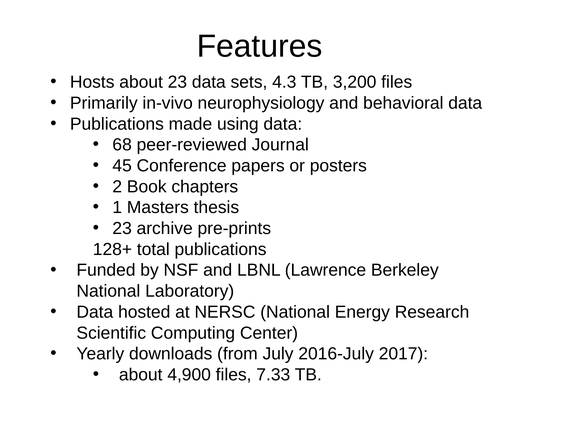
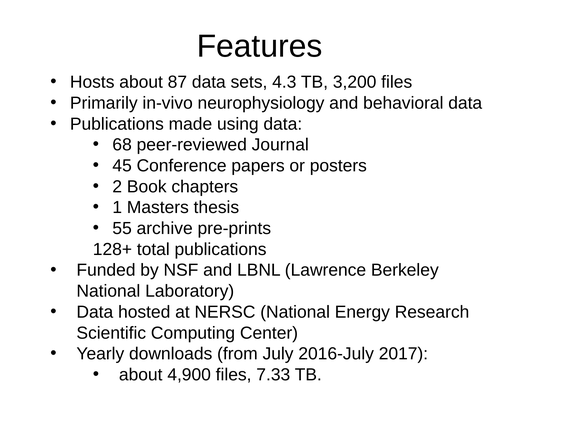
about 23: 23 -> 87 (177, 82)
23: 23 -> 55 (122, 228)
